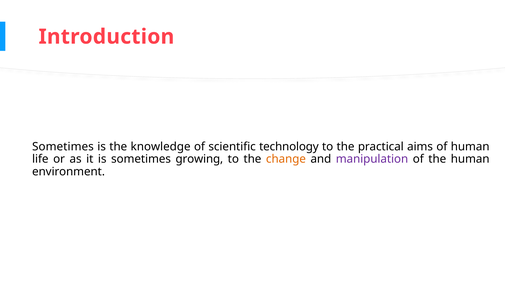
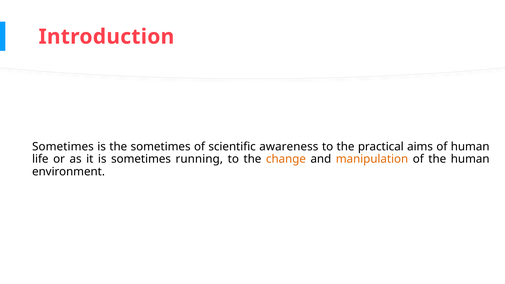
the knowledge: knowledge -> sometimes (161, 147)
technology: technology -> awareness (289, 147)
growing: growing -> running (199, 159)
manipulation colour: purple -> orange (372, 159)
